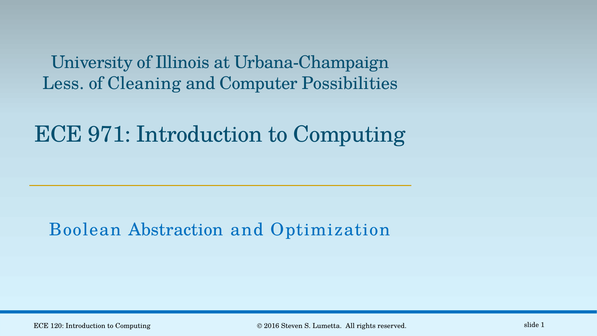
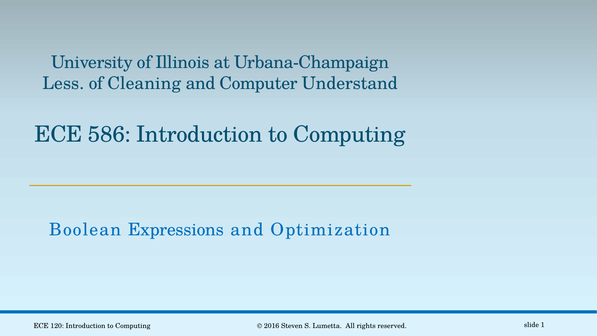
Possibilities: Possibilities -> Understand (350, 83)
971: 971 -> 586 (109, 134)
Abstraction: Abstraction -> Expressions (176, 230)
